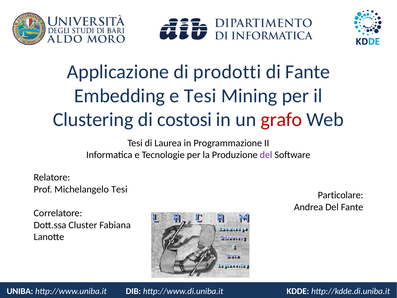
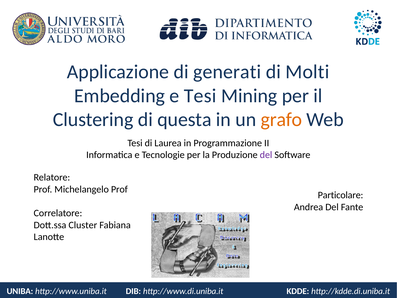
prodotti: prodotti -> generati (227, 72)
di Fante: Fante -> Molti (307, 72)
costosi: costosi -> questa (184, 119)
grafo colour: red -> orange (281, 119)
Michelangelo Tesi: Tesi -> Prof (119, 189)
